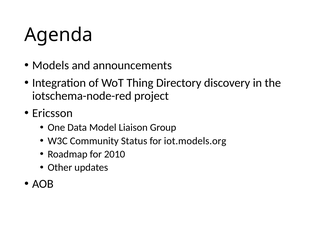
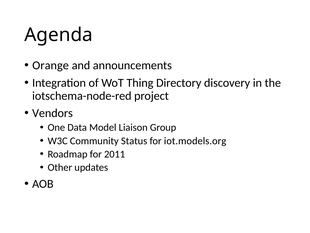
Models: Models -> Orange (51, 65)
Ericsson: Ericsson -> Vendors (52, 113)
2010: 2010 -> 2011 (115, 154)
